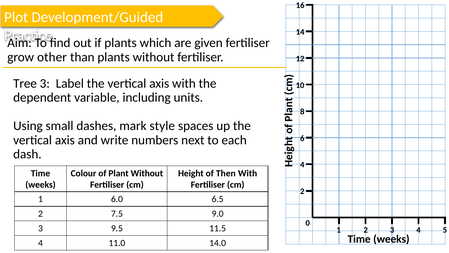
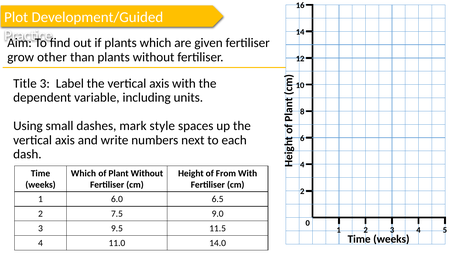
Tree: Tree -> Title (25, 83)
Colour: Colour -> Which (83, 173)
Then: Then -> From (226, 173)
